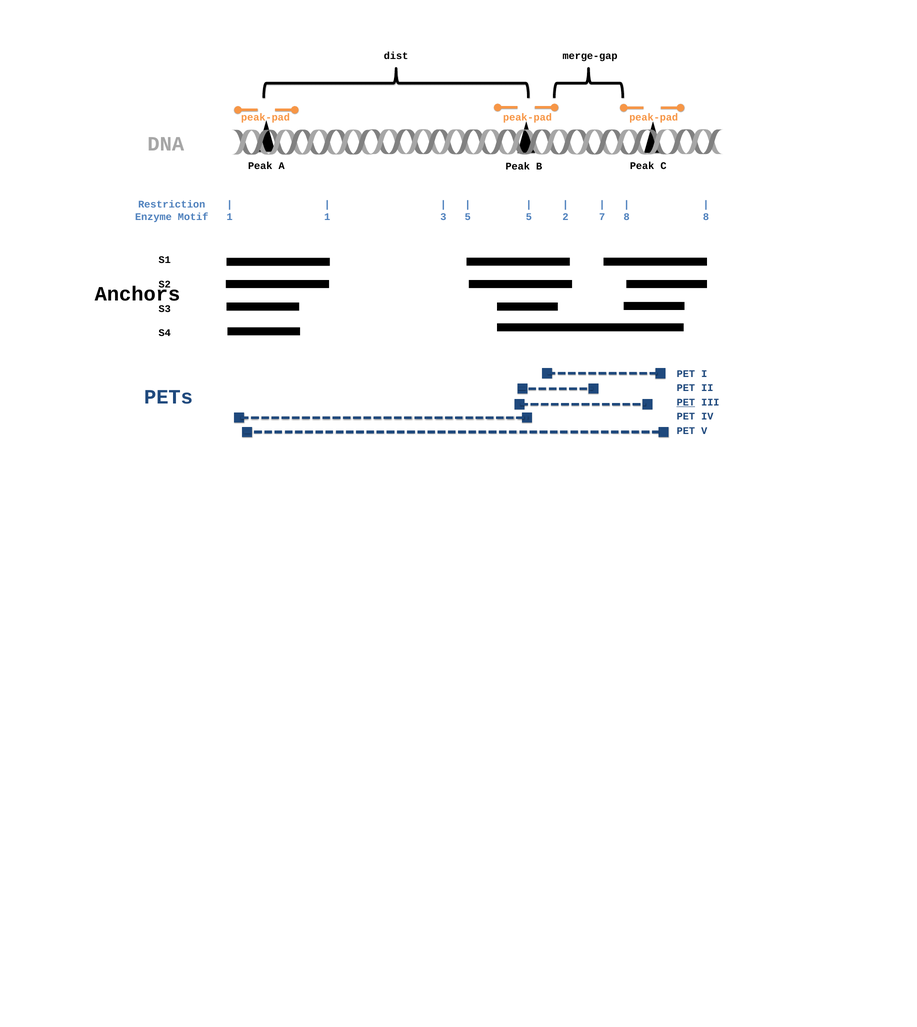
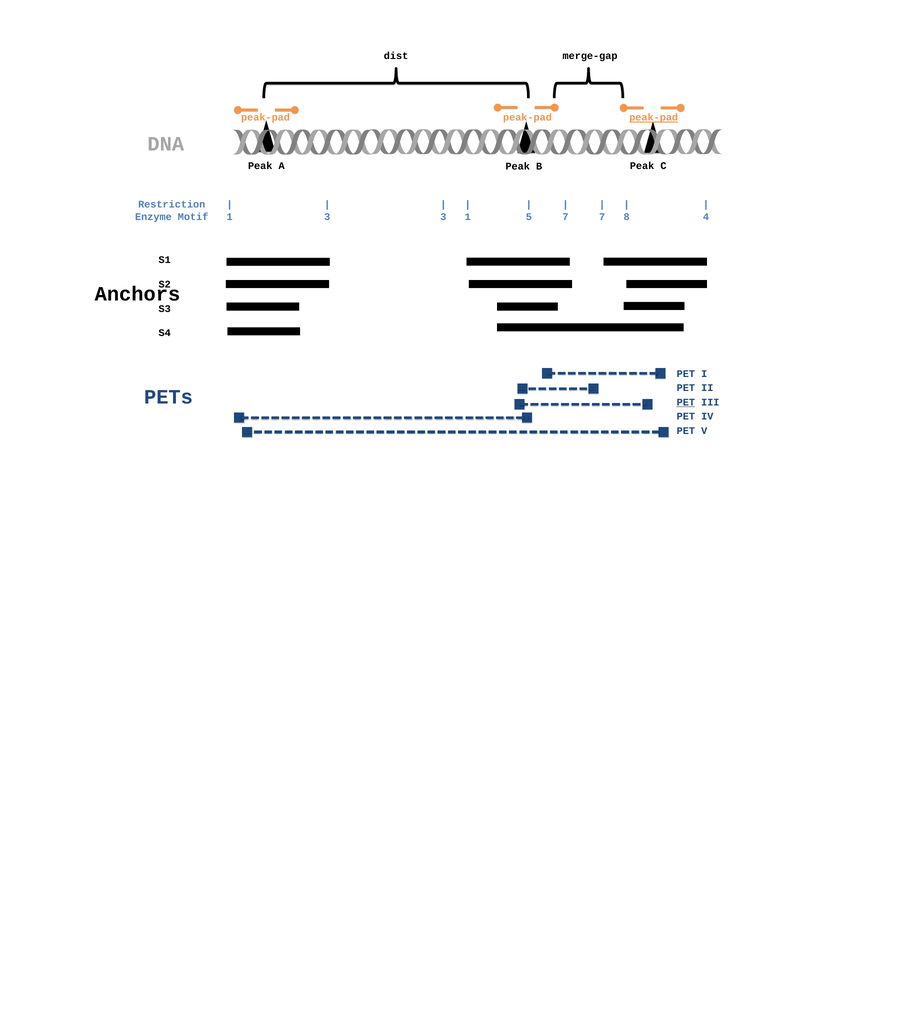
peak-pad underline: none -> present (654, 118)
1 1: 1 -> 3 (327, 217)
3 5: 5 -> 1 (468, 217)
5 2: 2 -> 7 (565, 217)
8 8: 8 -> 4 (706, 217)
